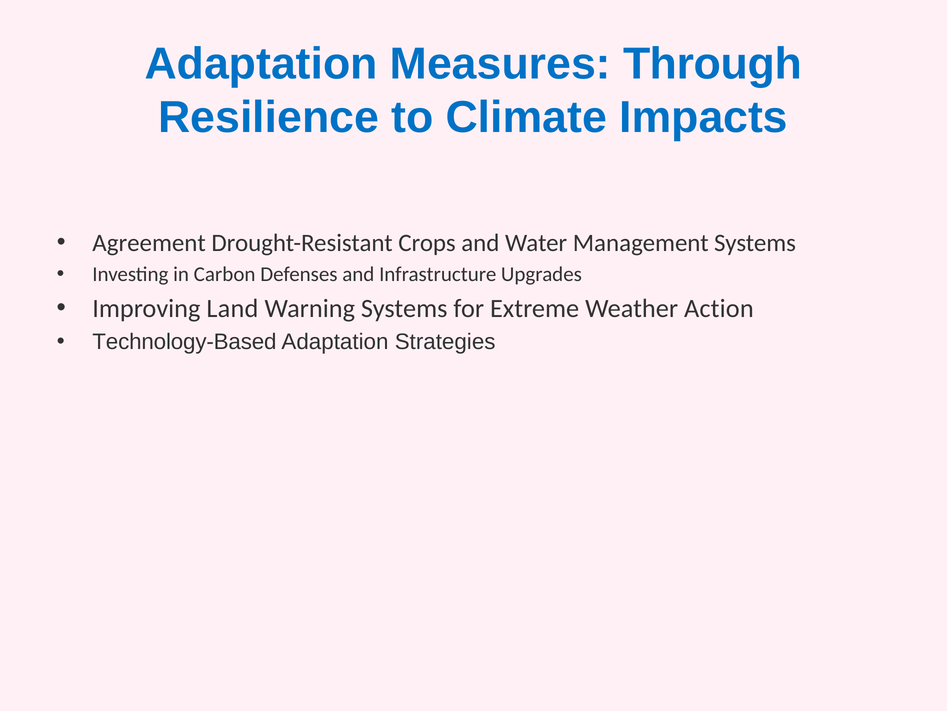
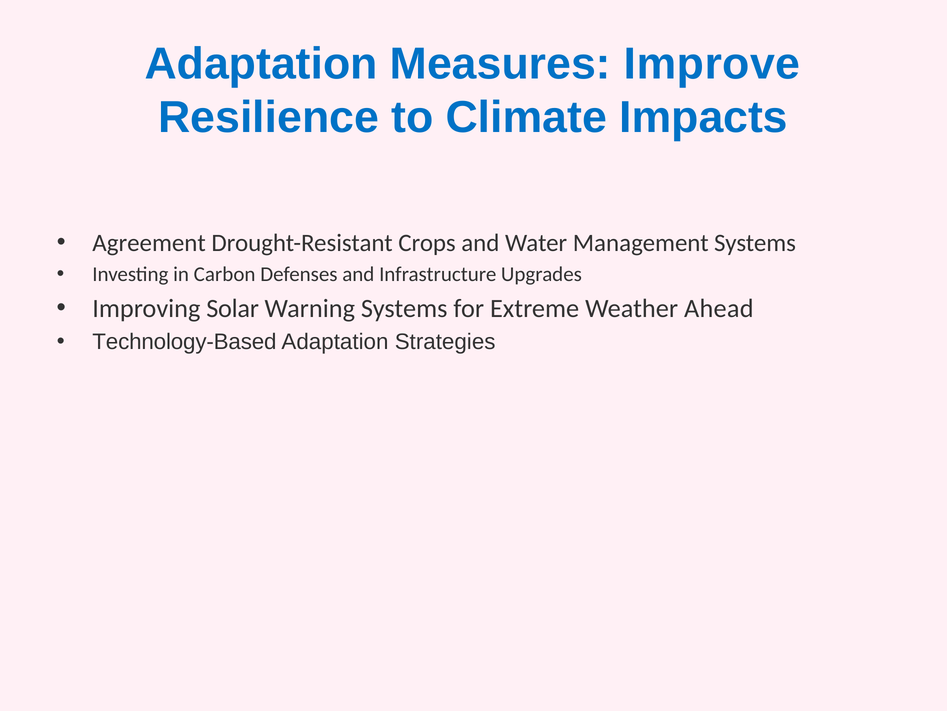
Through: Through -> Improve (712, 64)
Land: Land -> Solar (233, 308)
Action: Action -> Ahead (719, 308)
